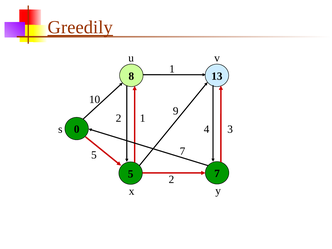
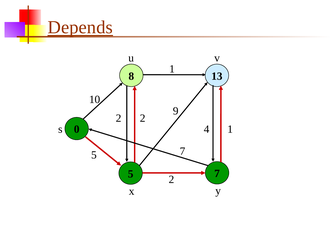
Greedily: Greedily -> Depends (80, 27)
2 1: 1 -> 2 (143, 118)
4 3: 3 -> 1 (230, 129)
